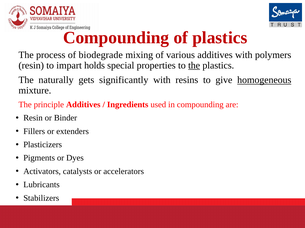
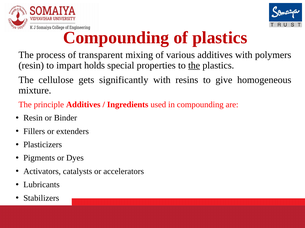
biodegrade: biodegrade -> transparent (101, 55)
naturally: naturally -> cellulose (56, 80)
homogeneous underline: present -> none (264, 80)
